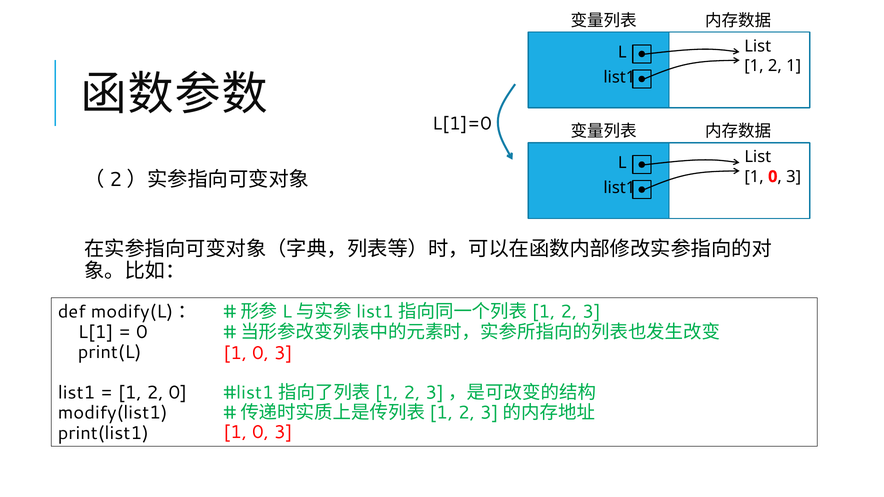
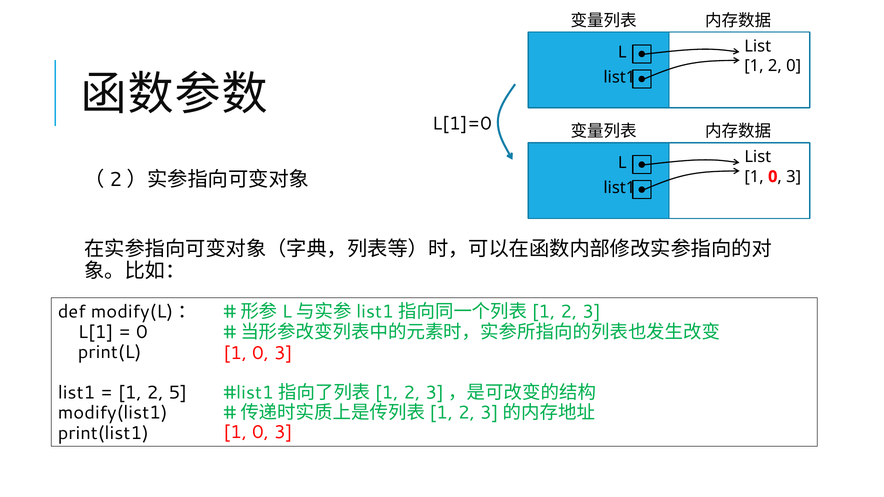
2 1: 1 -> 0 (794, 66)
2 0: 0 -> 5 (178, 393)
